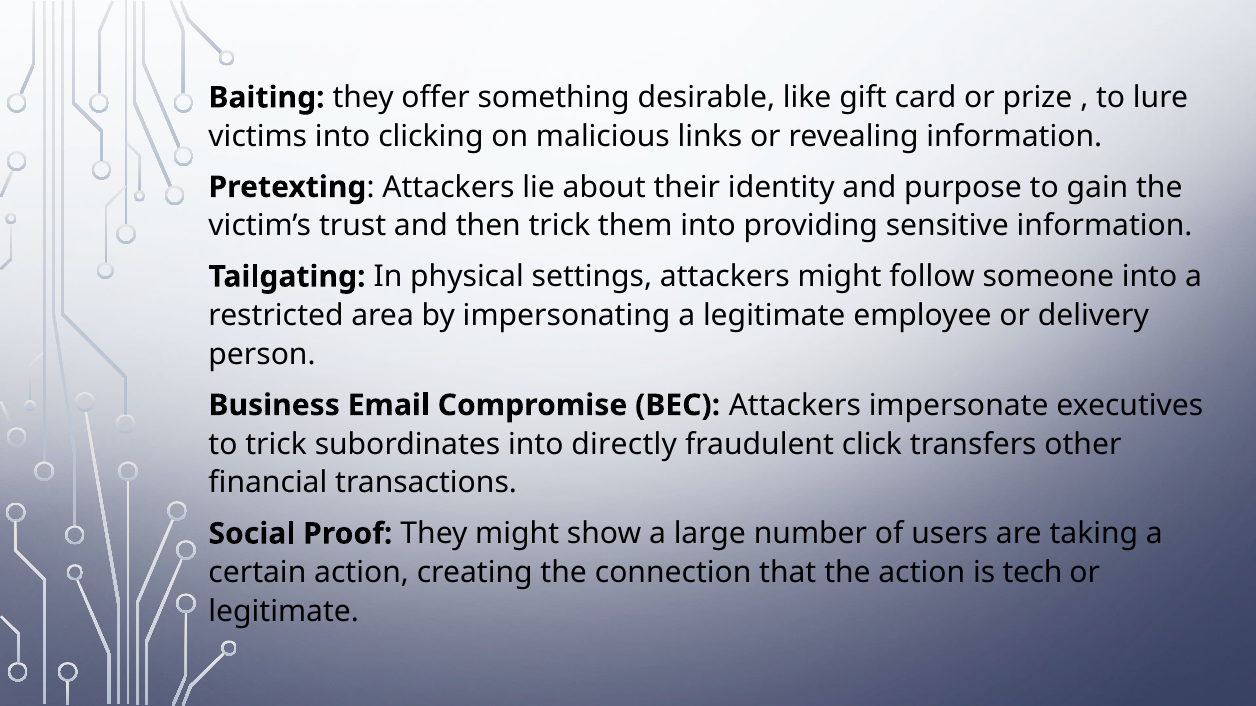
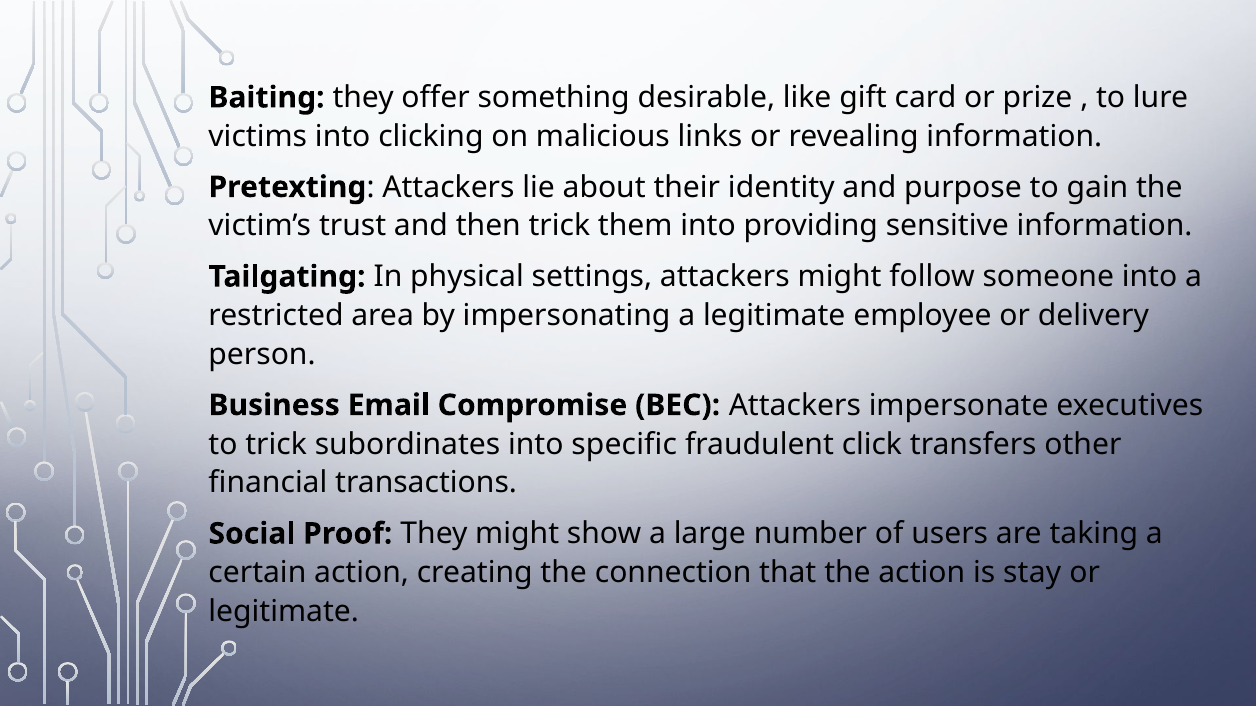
directly: directly -> specific (624, 444)
tech: tech -> stay (1032, 573)
